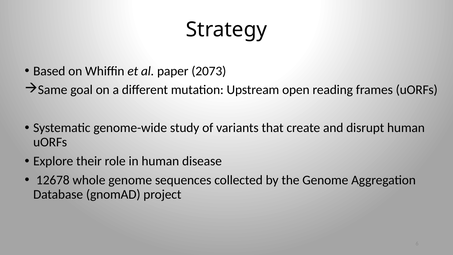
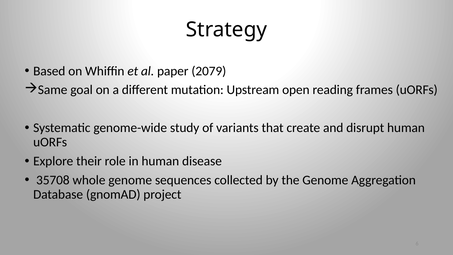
2073: 2073 -> 2079 (209, 71)
12678: 12678 -> 35708 (53, 180)
